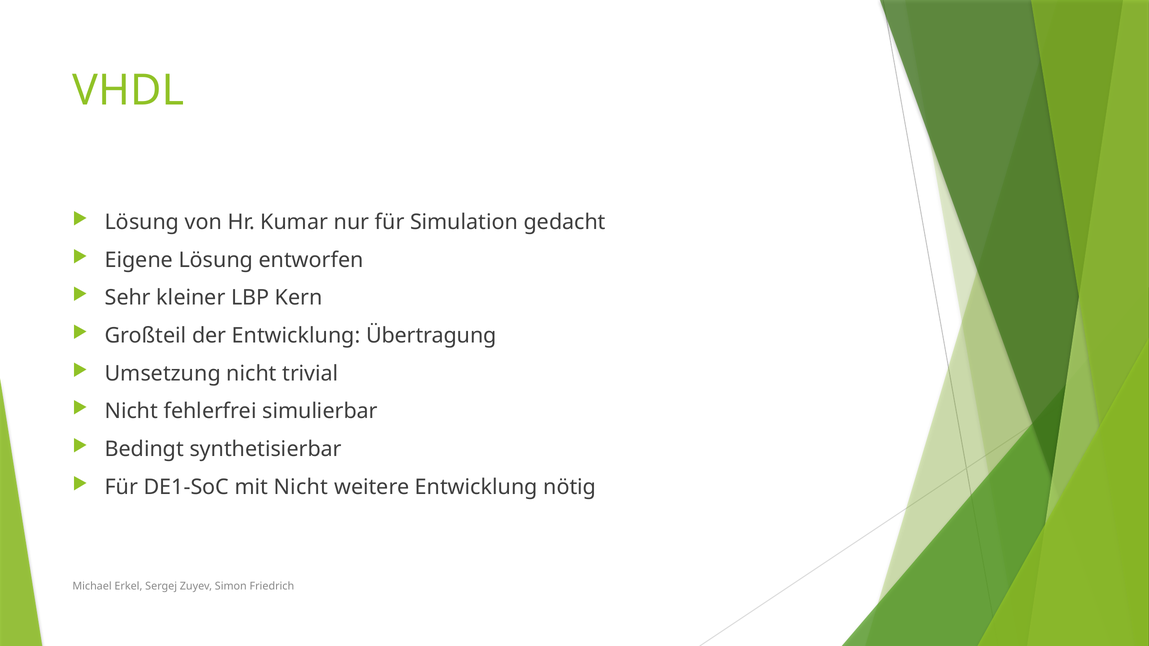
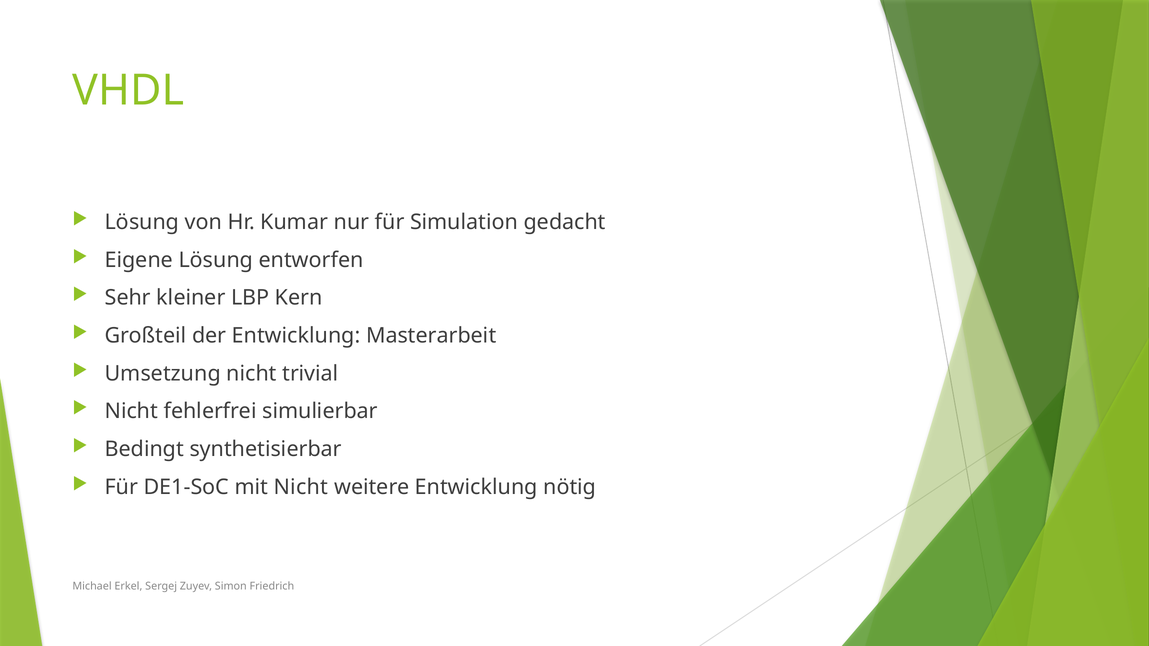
Übertragung: Übertragung -> Masterarbeit (431, 336)
